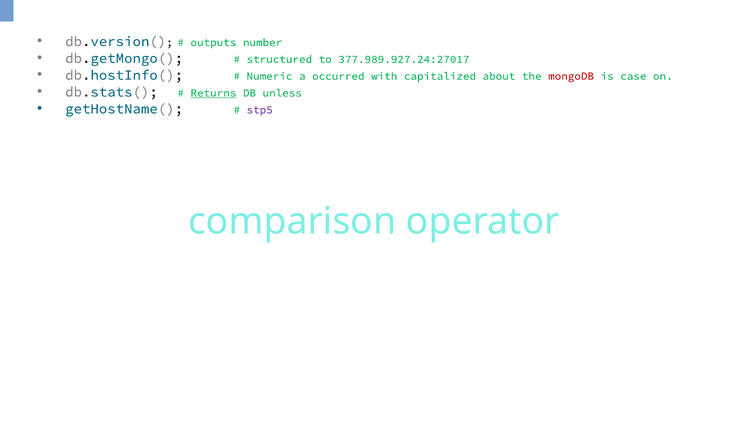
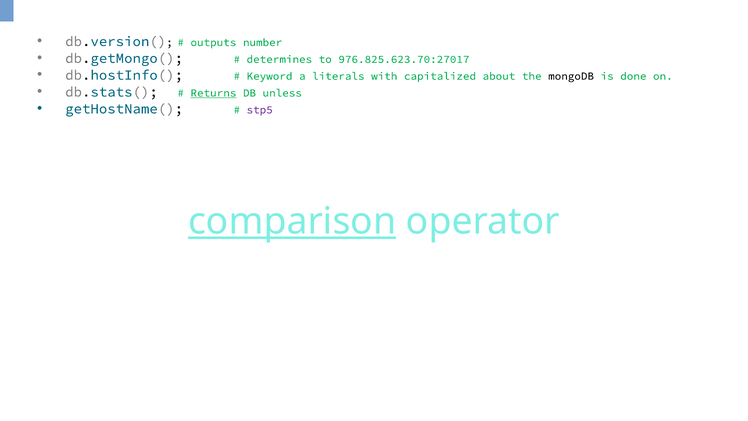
structured: structured -> determines (279, 59)
377.989.927.24:27017: 377.989.927.24:27017 -> 976.825.623.70:27017 (404, 59)
Numeric: Numeric -> Keyword (270, 76)
occurred: occurred -> literals (338, 76)
mongoDB colour: red -> black (571, 76)
case: case -> done (633, 76)
comparison underline: none -> present (292, 222)
